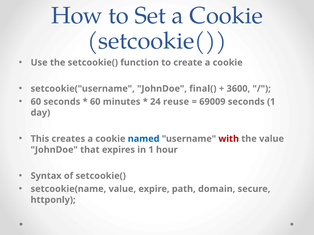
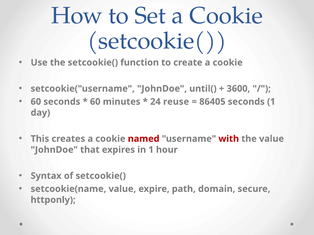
final(: final( -> until( (203, 89)
69009: 69009 -> 86405 (212, 102)
named colour: blue -> red (144, 139)
